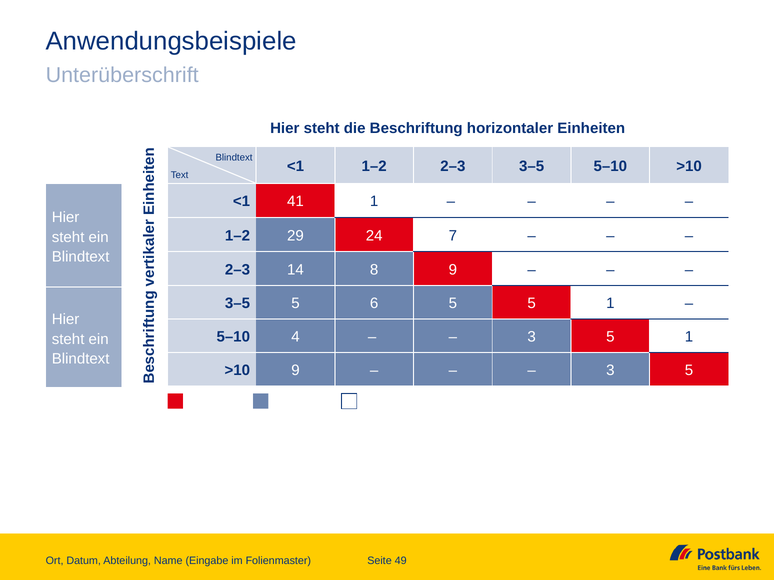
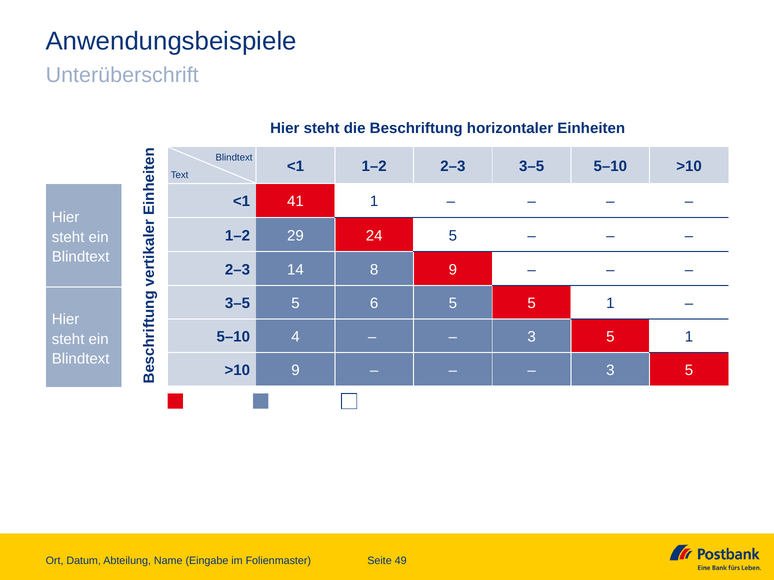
24 7: 7 -> 5 (453, 236)
